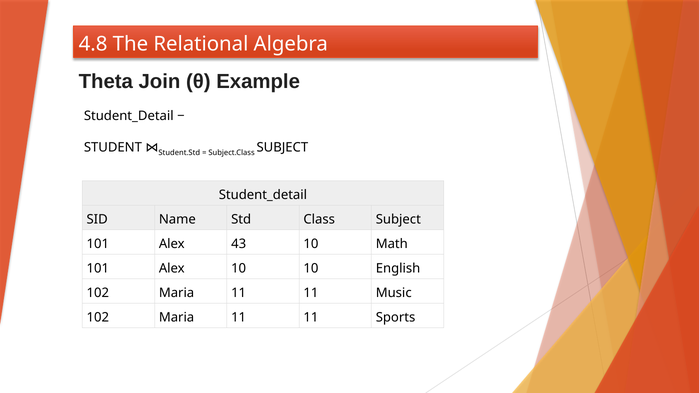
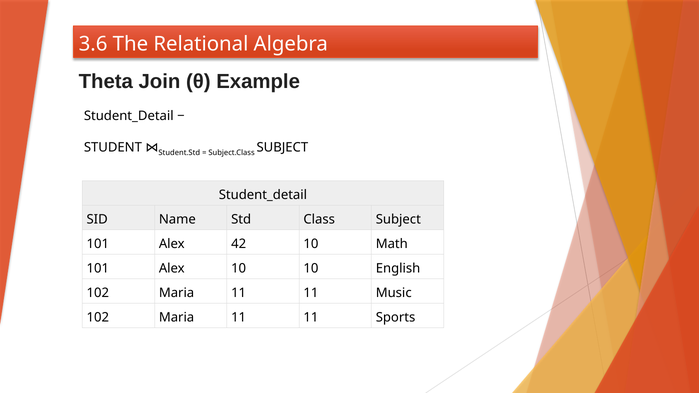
4.8: 4.8 -> 3.6 (93, 44)
43: 43 -> 42 (239, 244)
